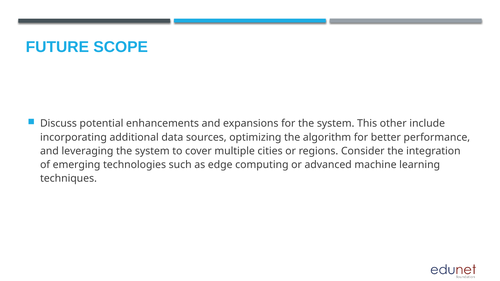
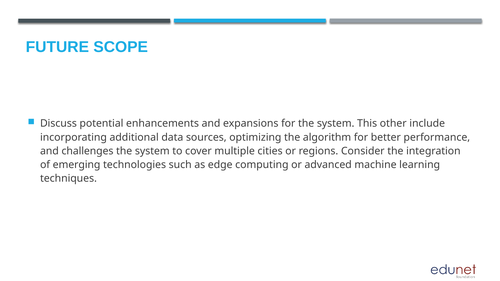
leveraging: leveraging -> challenges (87, 151)
